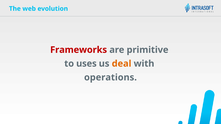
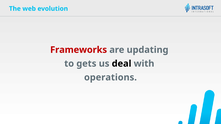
primitive: primitive -> updating (148, 50)
uses: uses -> gets (86, 64)
deal colour: orange -> black (122, 64)
